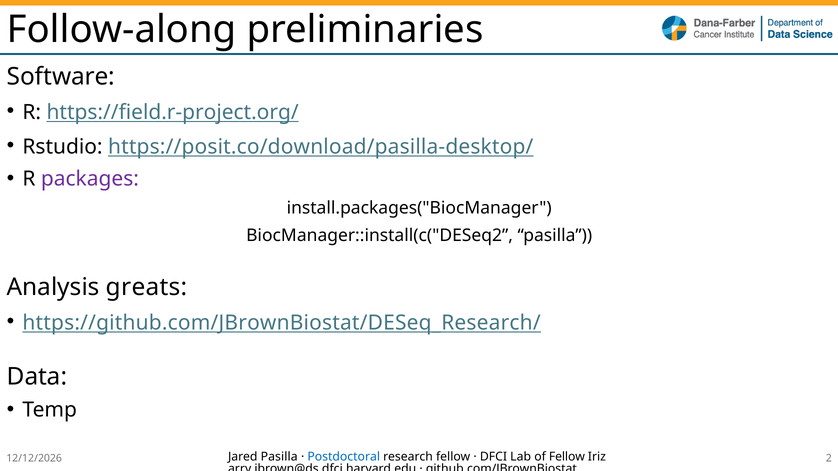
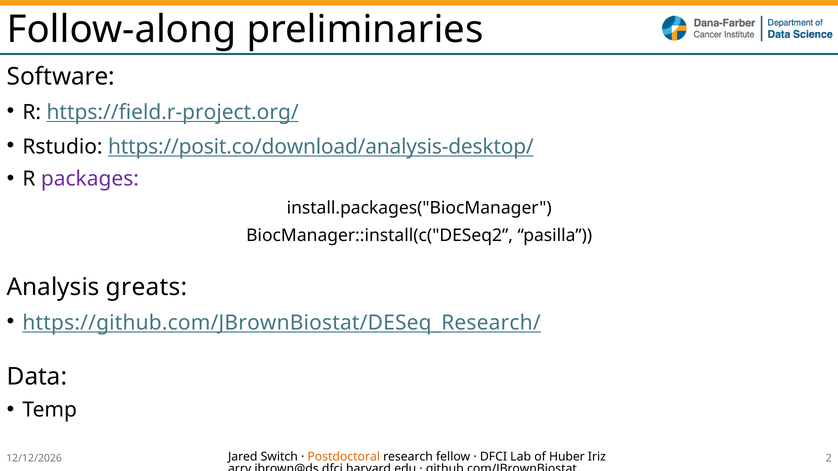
https://posit.co/download/pasilla-desktop/: https://posit.co/download/pasilla-desktop/ -> https://posit.co/download/analysis-desktop/ (321, 147)
Jared Pasilla: Pasilla -> Switch (279, 457)
Postdoctoral colour: blue -> orange (344, 457)
of Fellow: Fellow -> Huber (567, 457)
